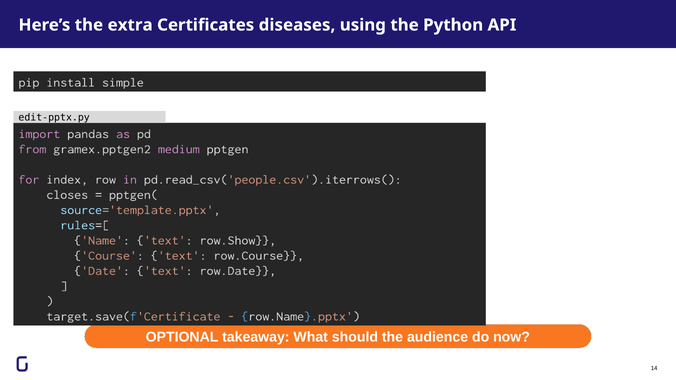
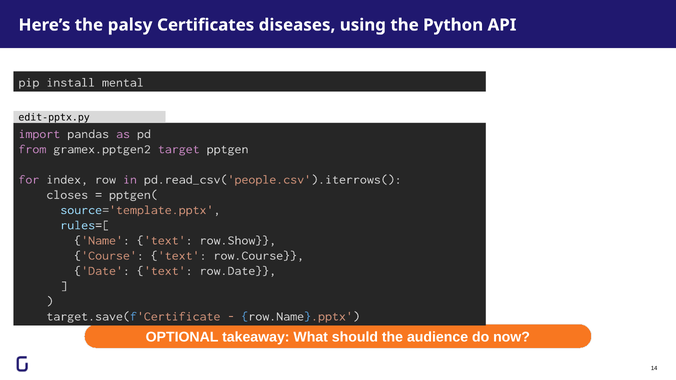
extra: extra -> palsy (130, 25)
simple: simple -> mental (123, 82)
medium: medium -> target (179, 149)
